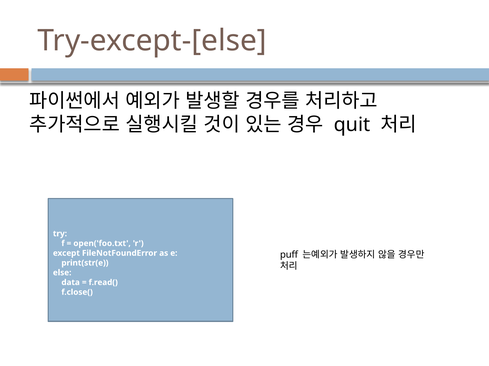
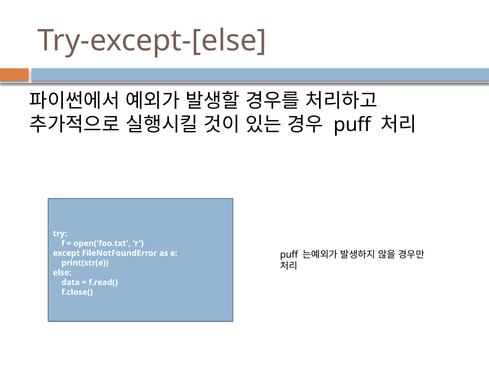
quit: quit -> puff (352, 125)
